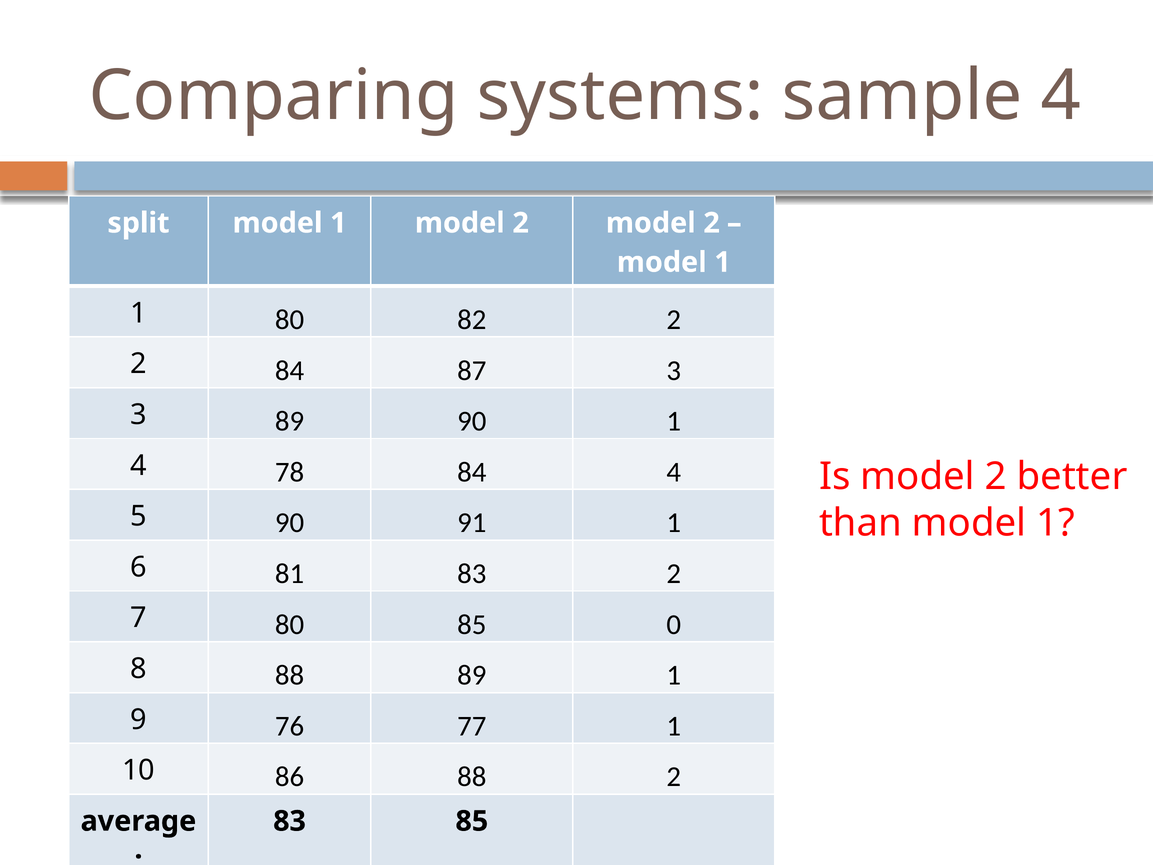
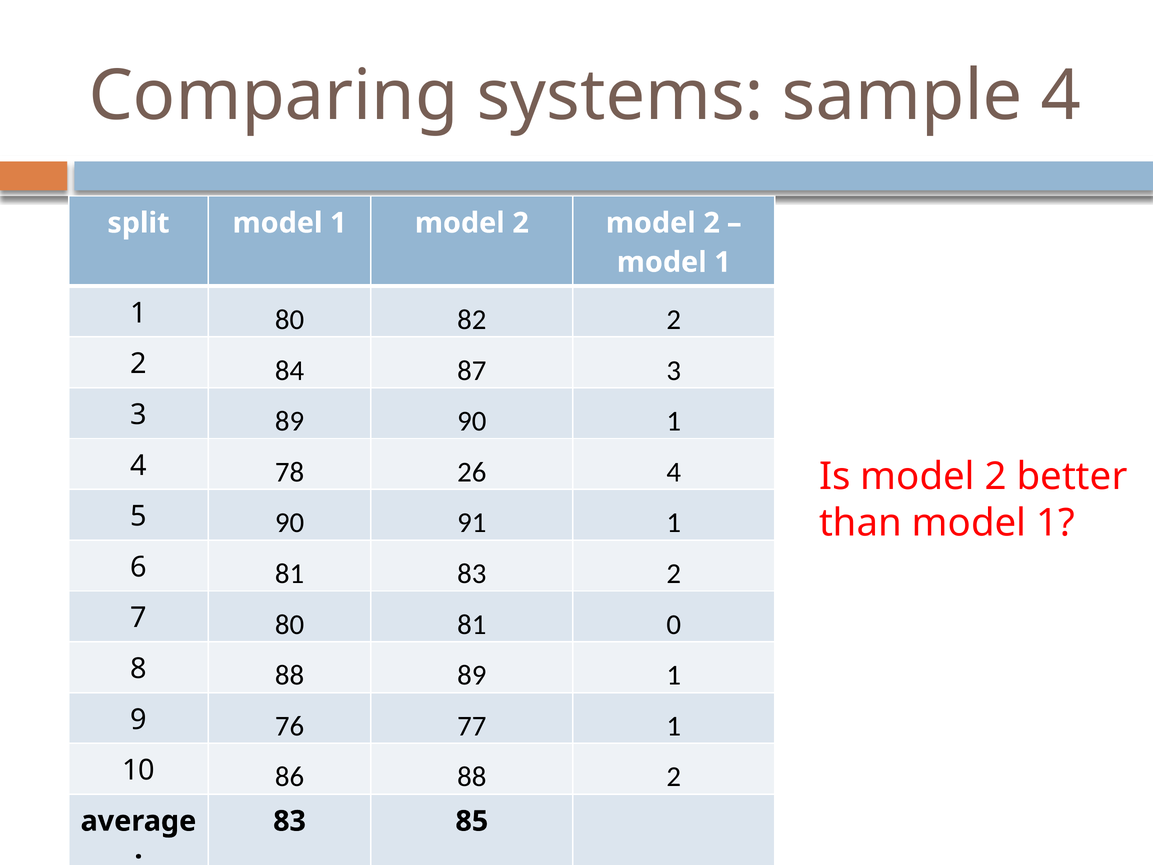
78 84: 84 -> 26 (472, 472)
80 85: 85 -> 81 (472, 624)
